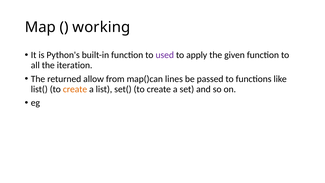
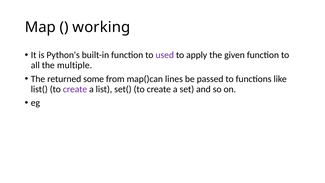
iteration: iteration -> multiple (75, 65)
allow: allow -> some (94, 79)
create colour: orange -> purple (75, 89)
